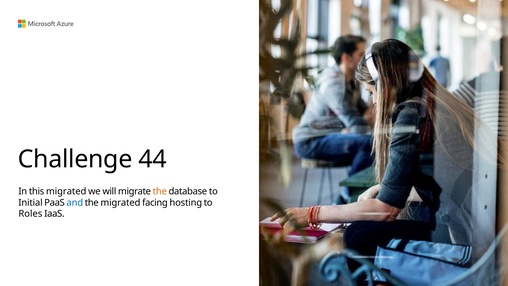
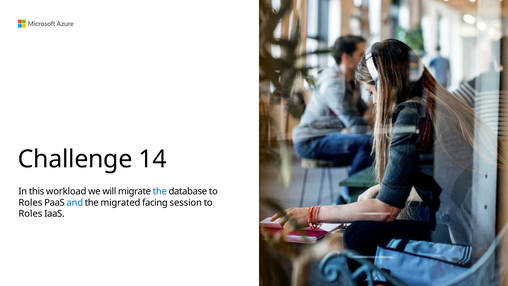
44: 44 -> 14 (153, 159)
this migrated: migrated -> workload (66, 191)
the colour: orange -> blue (160, 191)
Initial: Initial -> Roles (30, 202)
hosting: hosting -> session (186, 202)
